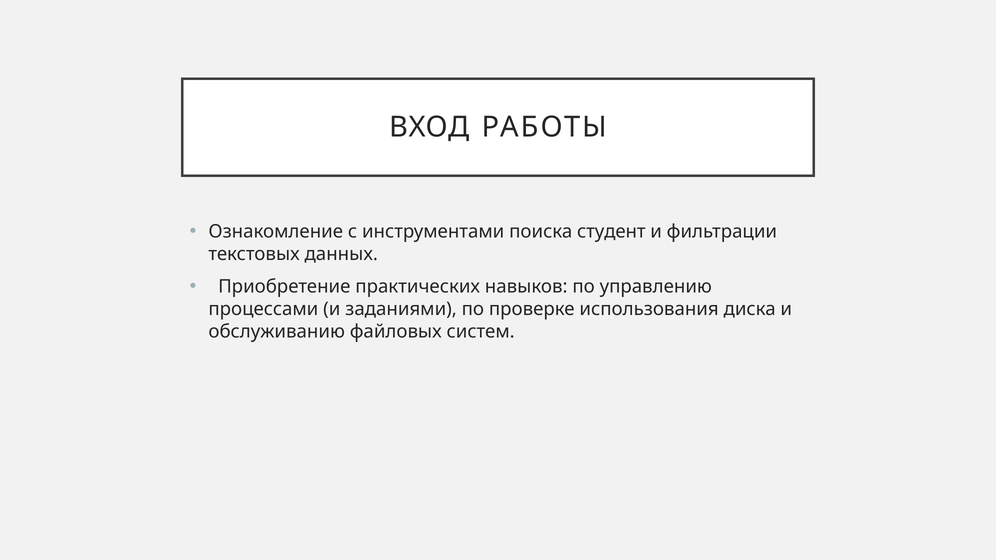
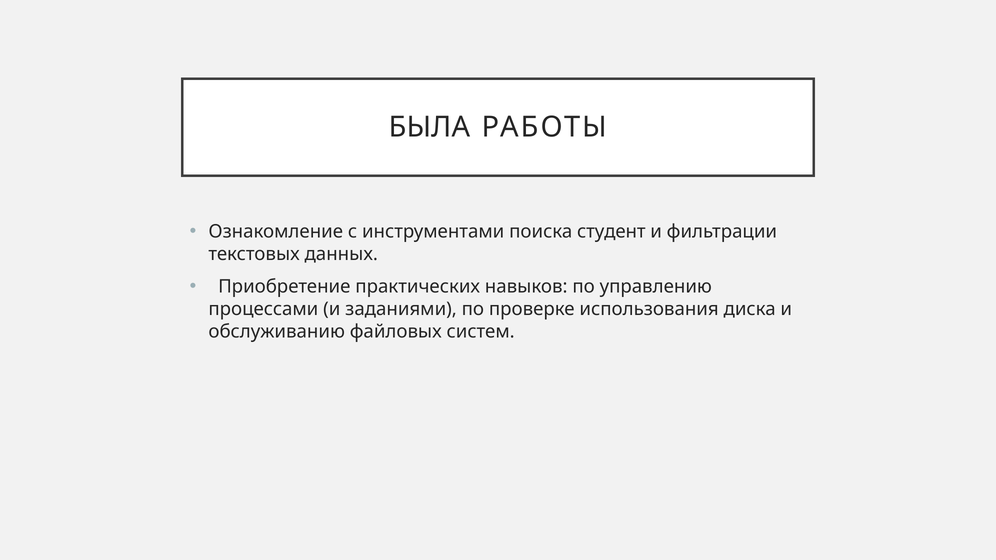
ВХОД: ВХОД -> БЫЛА (430, 127)
